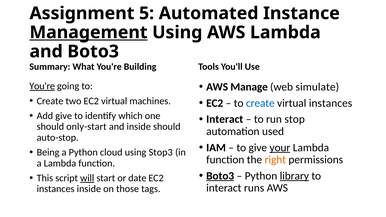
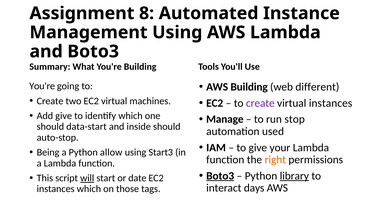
5: 5 -> 8 (147, 13)
Management underline: present -> none (89, 32)
AWS Manage: Manage -> Building (249, 87)
simulate: simulate -> different (317, 87)
You're underline: present -> none (42, 86)
create colour: blue -> purple (260, 103)
Interact: Interact -> Manage (225, 119)
only-start: only-start -> data-start (86, 127)
your underline: present -> none (280, 148)
cloud: cloud -> allow (111, 152)
Stop3: Stop3 -> Start3 (161, 152)
runs: runs -> days (254, 188)
instances inside: inside -> which (89, 189)
